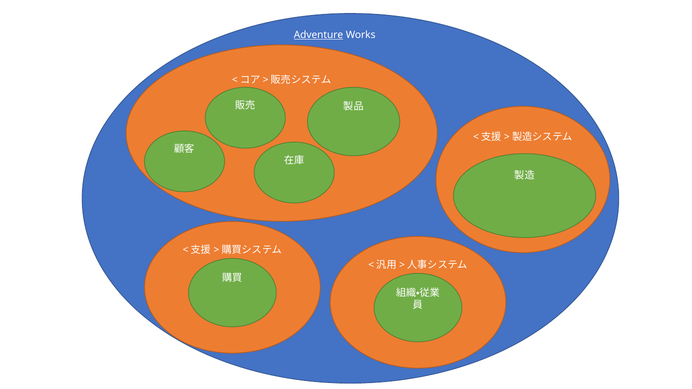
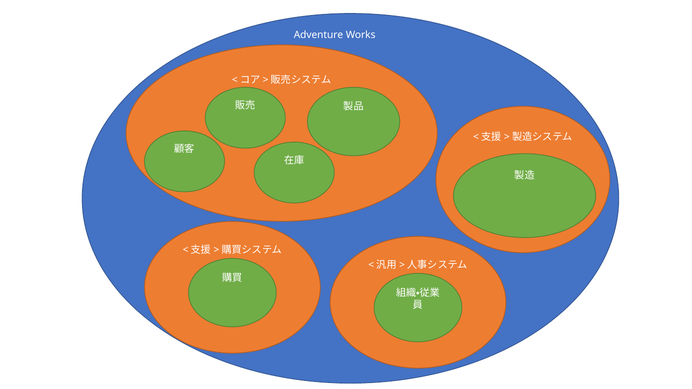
Adventure underline: present -> none (318, 35)
